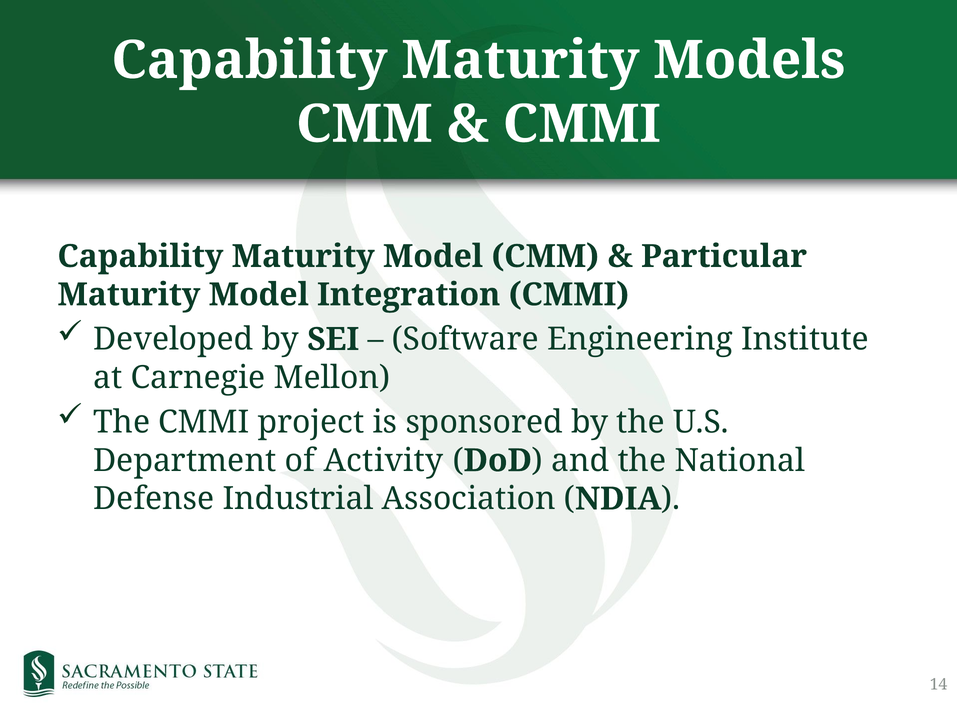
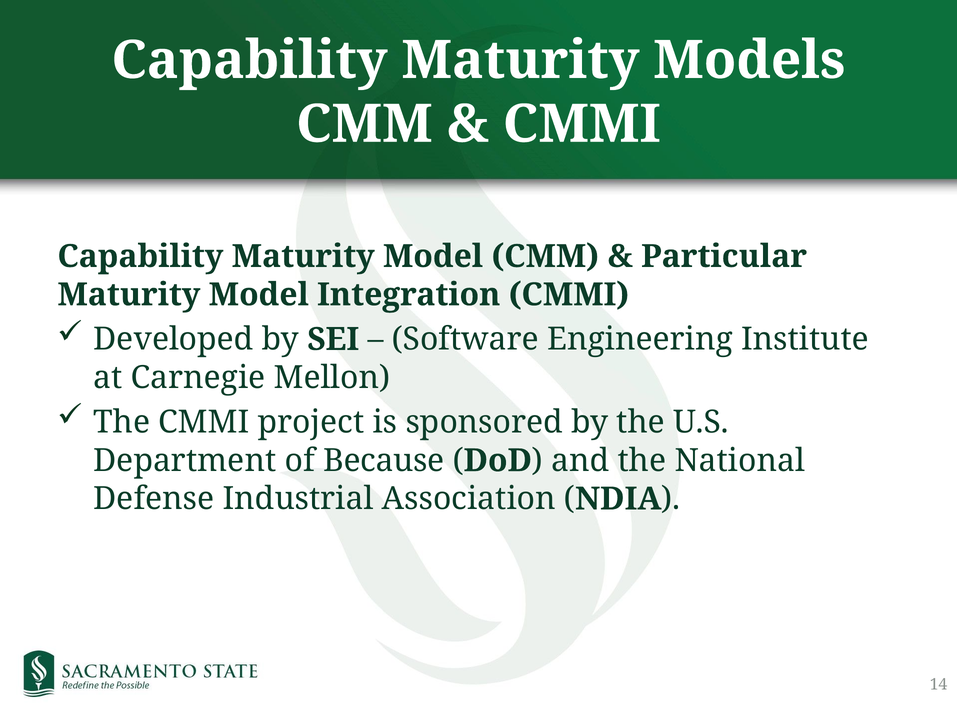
Activity: Activity -> Because (384, 460)
